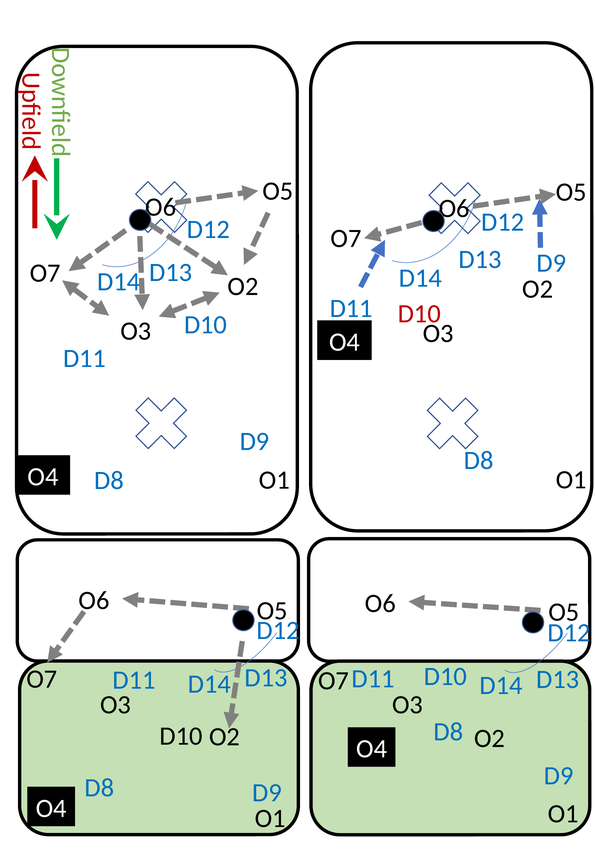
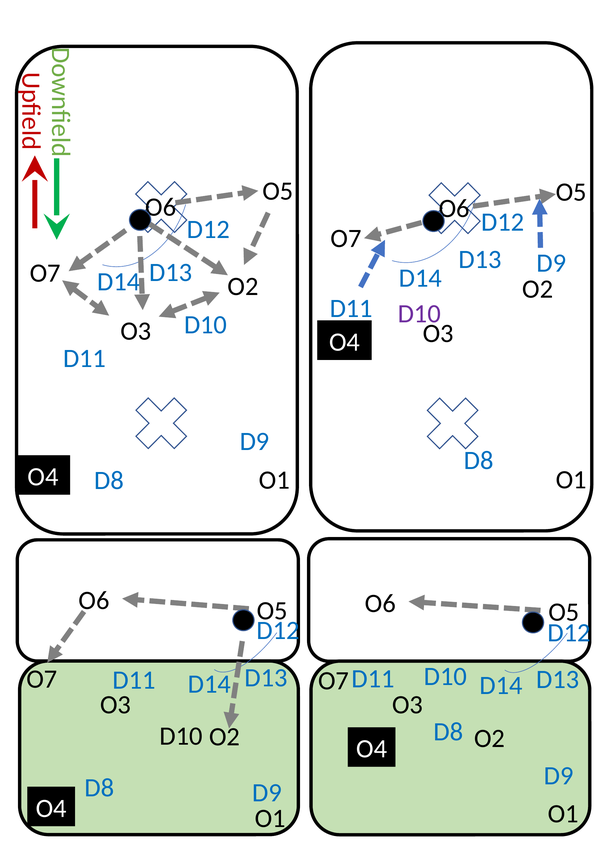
D10 colour: red -> purple (419, 314)
